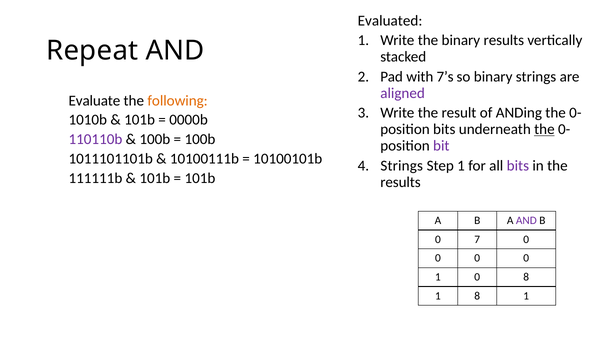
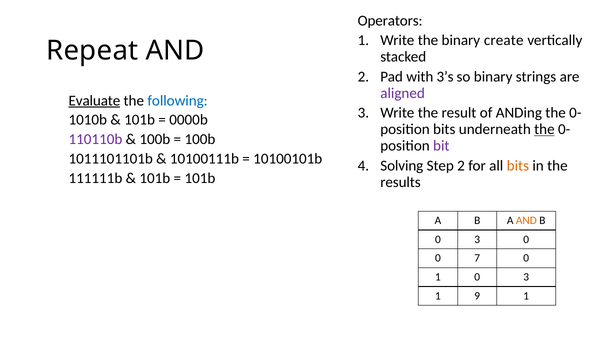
Evaluated: Evaluated -> Operators (390, 21)
binary results: results -> create (504, 40)
7’s: 7’s -> 3’s (445, 77)
Evaluate underline: none -> present (94, 101)
following colour: orange -> blue (178, 101)
Strings: Strings -> Solving (402, 166)
Step 1: 1 -> 2 (461, 166)
bits colour: purple -> orange (518, 166)
AND colour: purple -> orange (526, 221)
7: 7 -> 3 (477, 239)
0: 0 -> 7 (477, 258)
1 0 8: 8 -> 3 (526, 277)
1 8: 8 -> 9 (477, 296)
